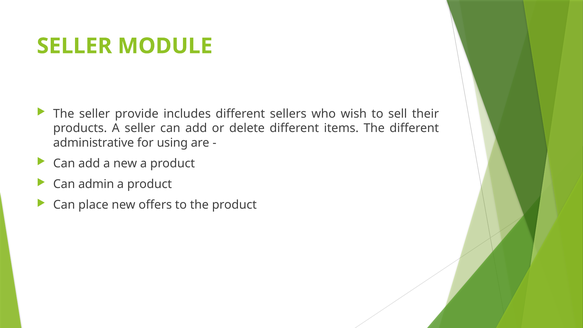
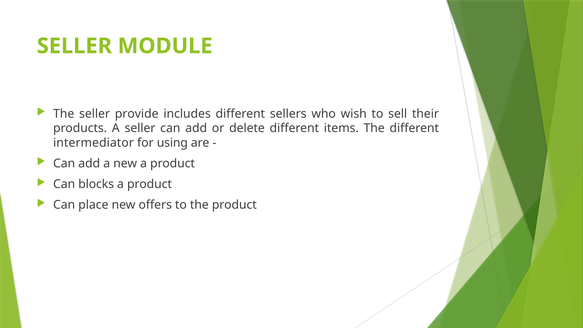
administrative: administrative -> intermediator (94, 143)
admin: admin -> blocks (96, 184)
